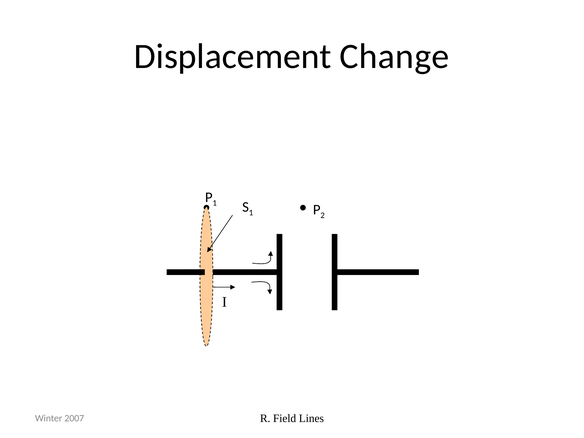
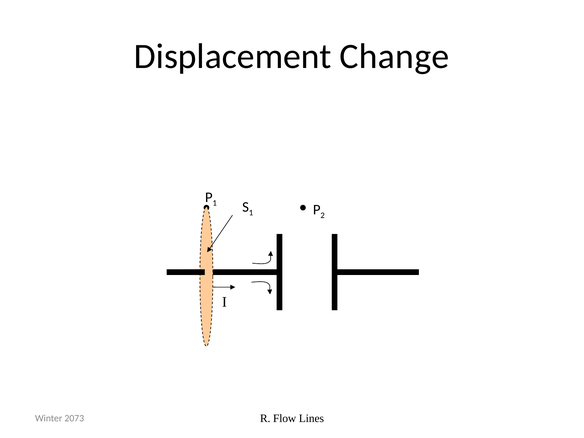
Field: Field -> Flow (285, 418)
2007: 2007 -> 2073 (74, 418)
